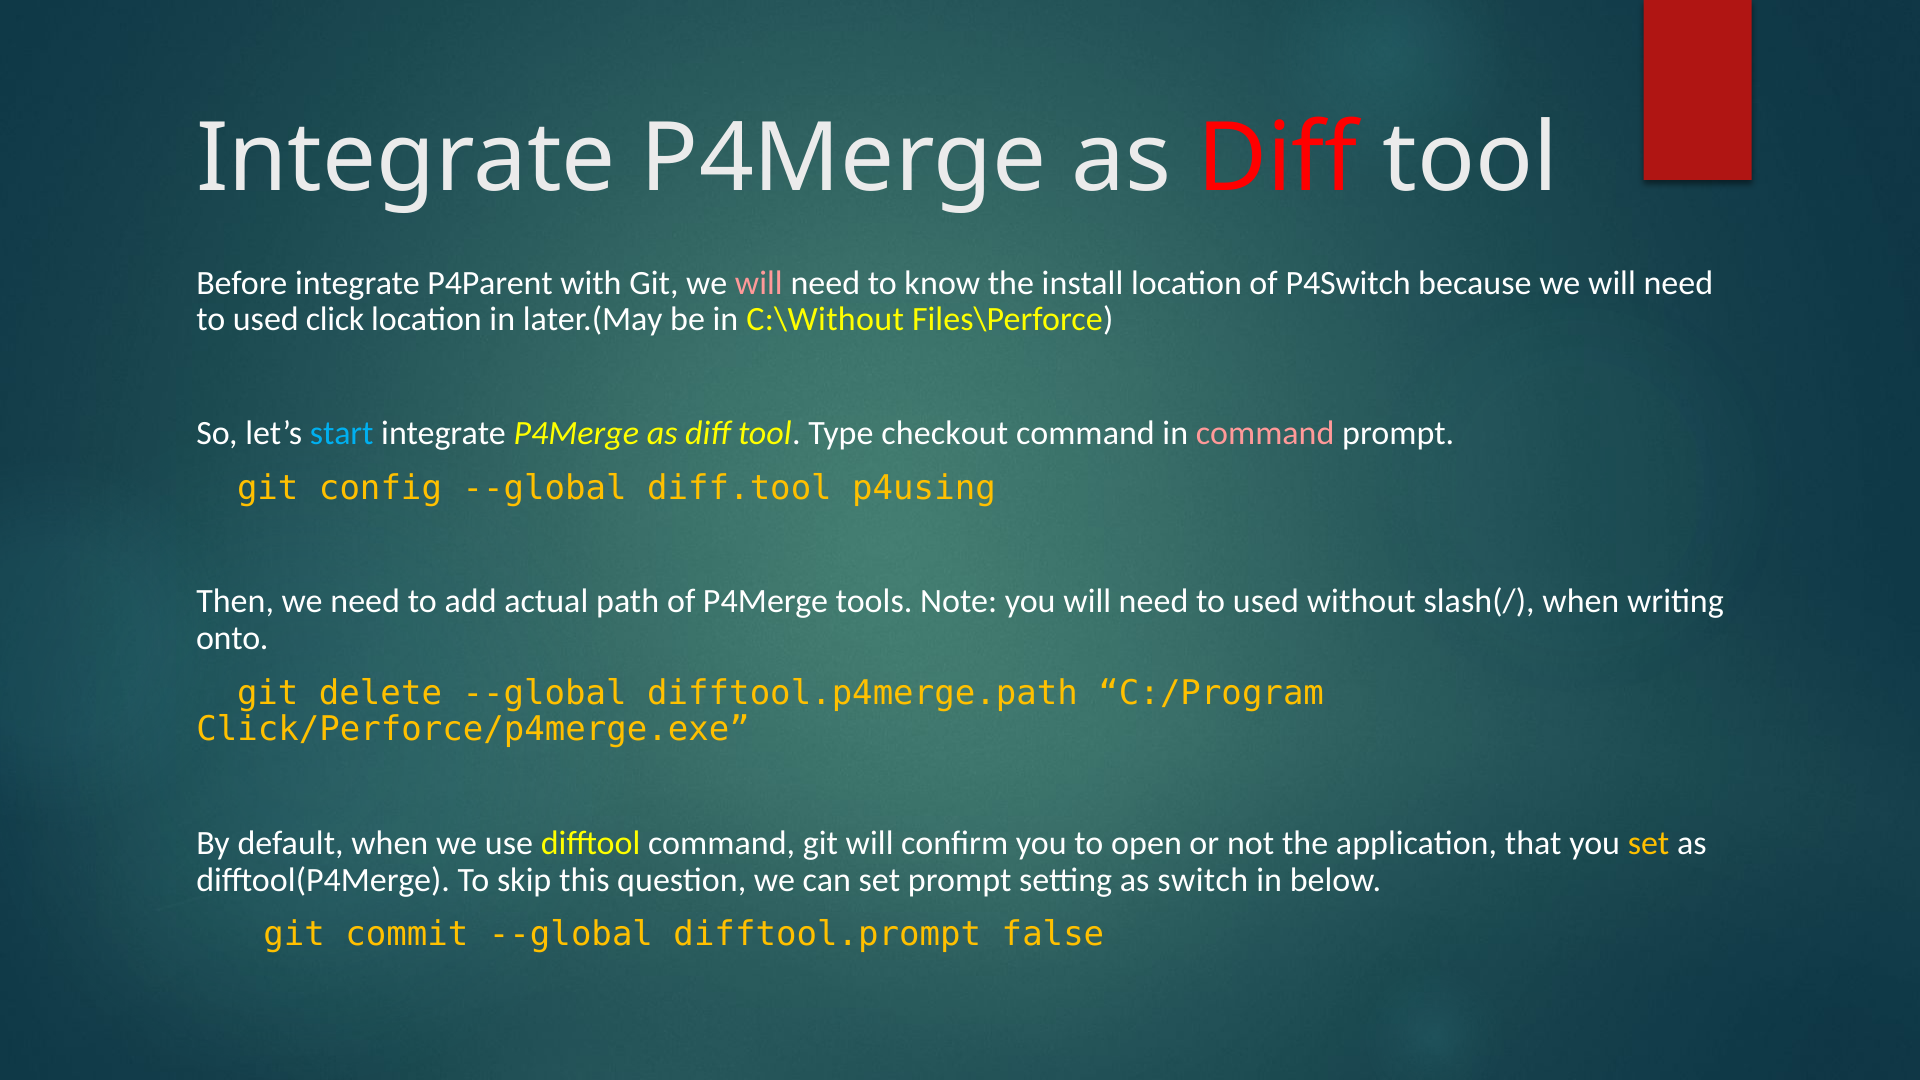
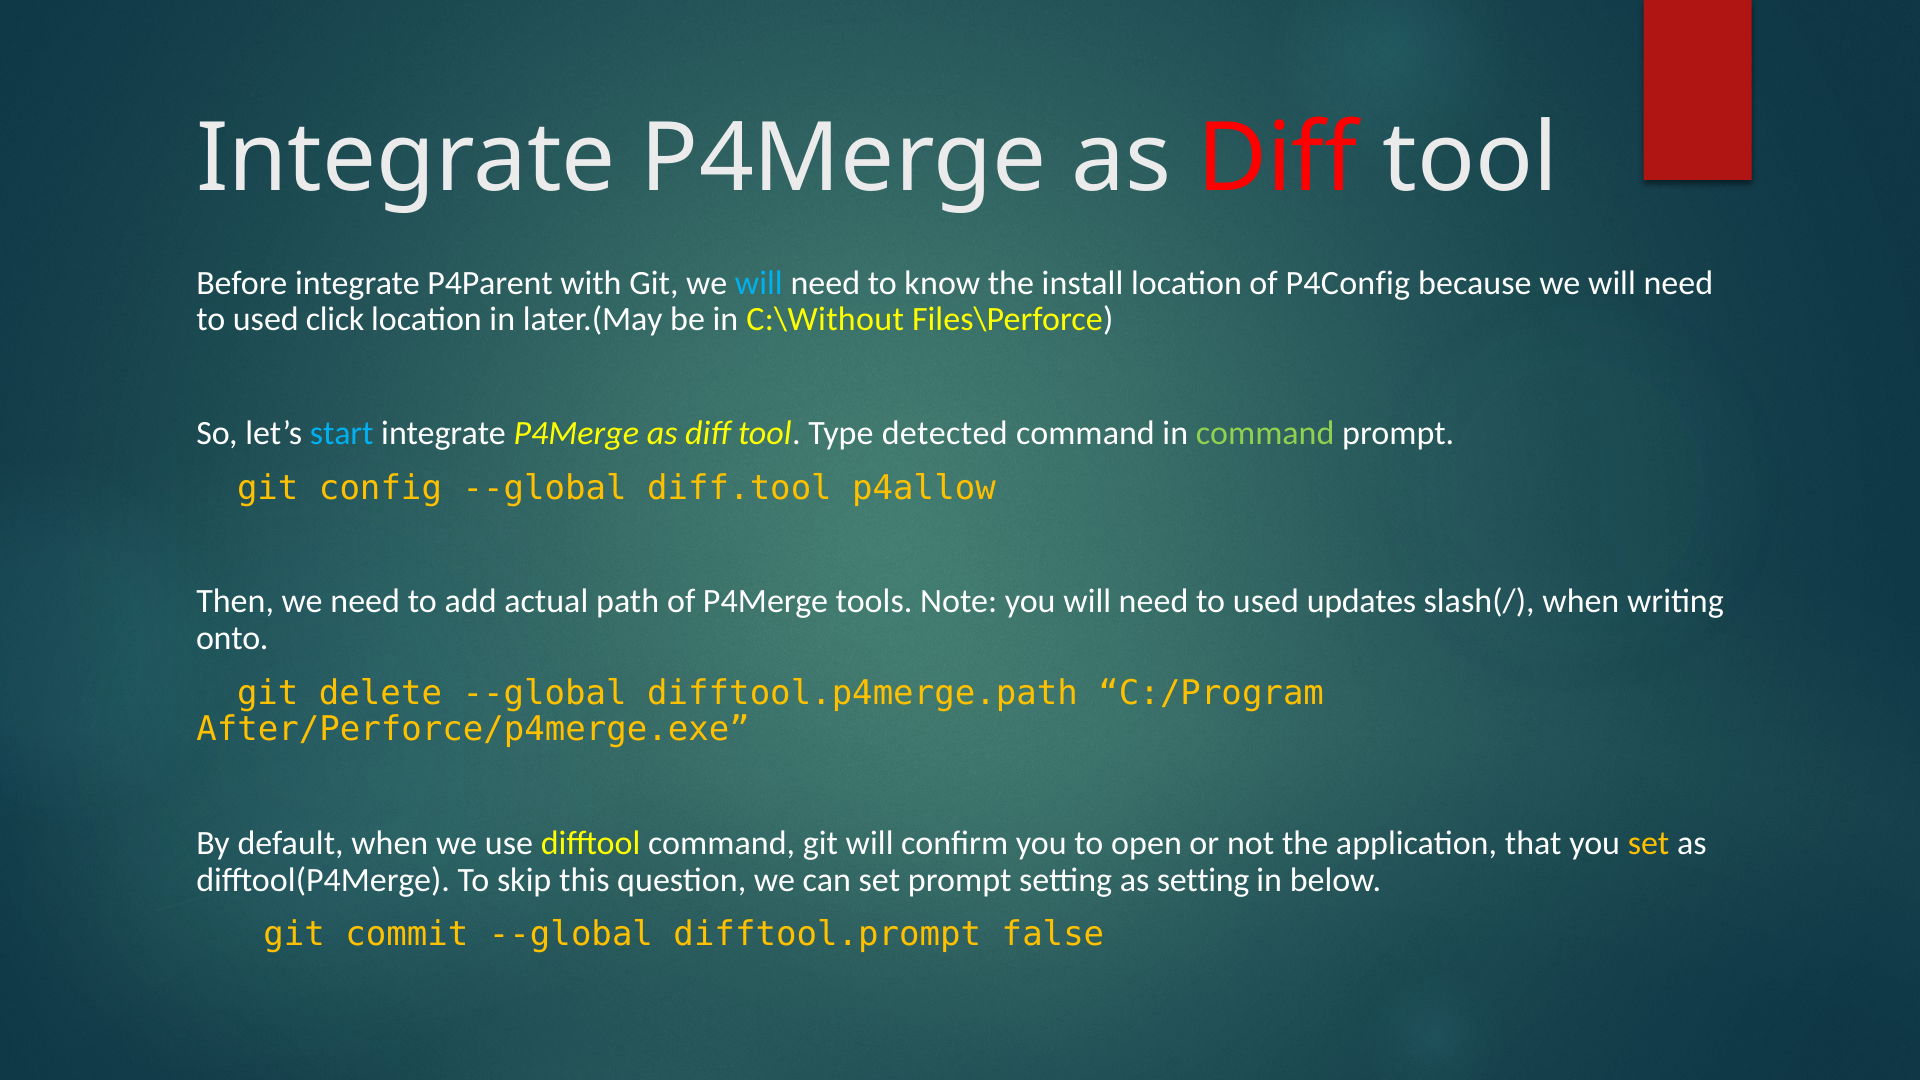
will colour: pink -> light blue (759, 283)
P4Switch: P4Switch -> P4Config (1348, 283)
checkout: checkout -> detected (945, 433)
command colour: pink -> light green (1265, 433)
p4using: p4using -> p4allow (924, 488)
without: without -> updates (1362, 601)
Click/Perforce/p4merge.exe: Click/Perforce/p4merge.exe -> After/Perforce/p4merge.exe (473, 730)
as switch: switch -> setting (1203, 880)
